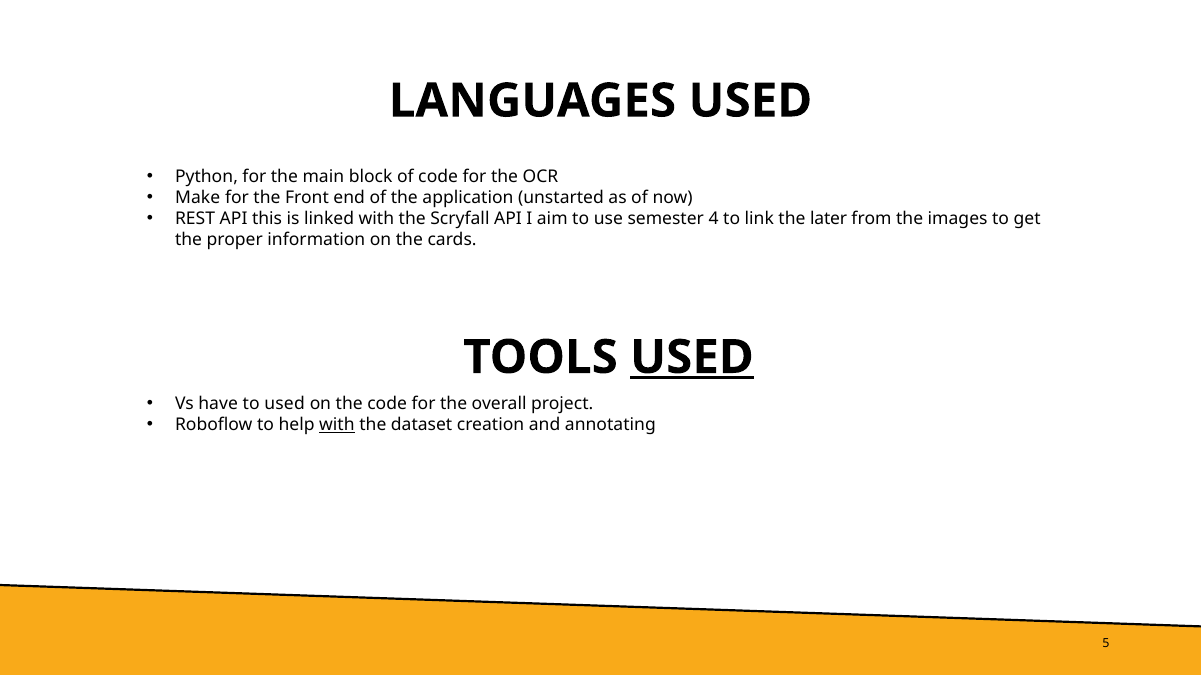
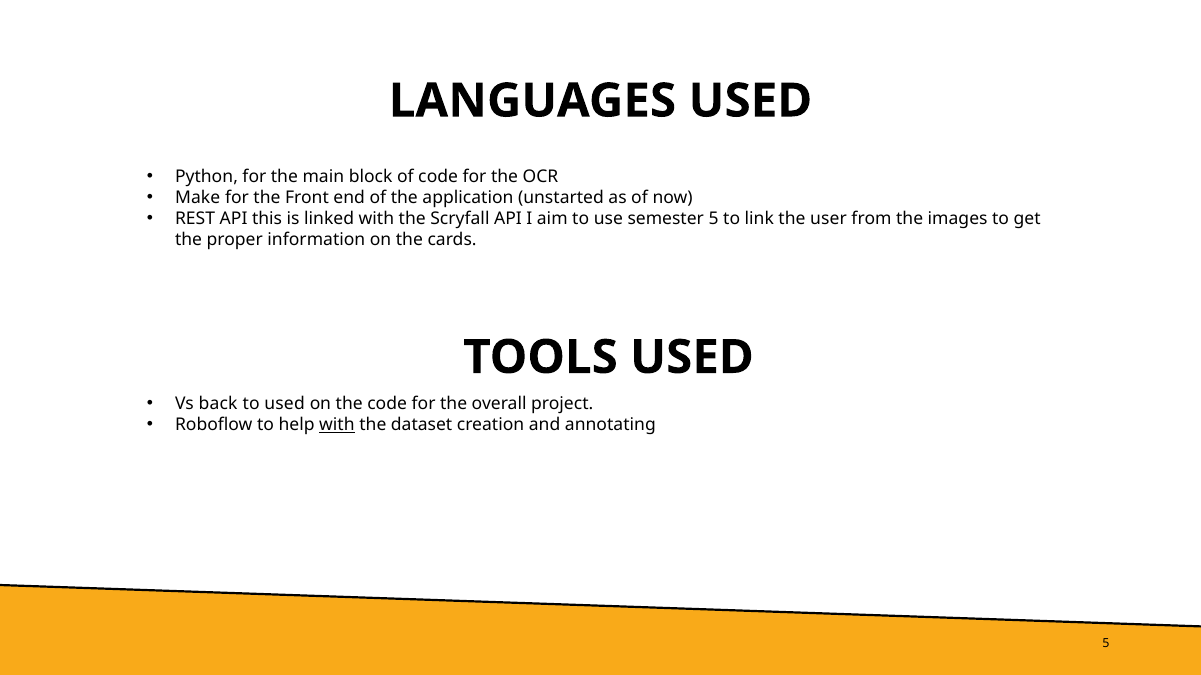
semester 4: 4 -> 5 (714, 219)
later: later -> user (828, 219)
USED underline: present -> none (692, 358)
have: have -> back (218, 404)
